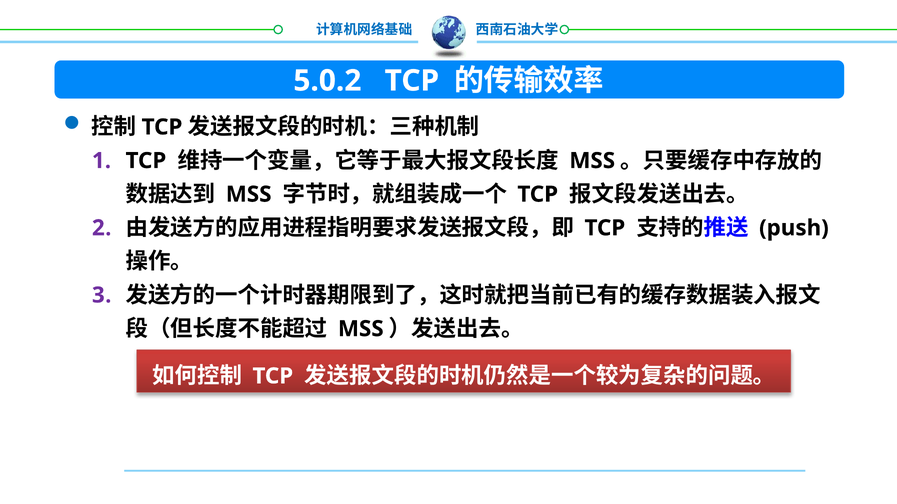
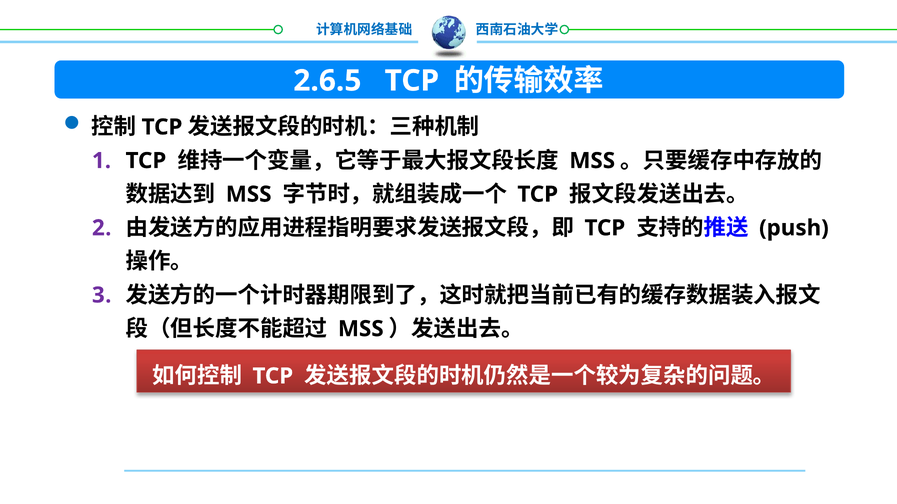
5.0.2: 5.0.2 -> 2.6.5 (327, 81)
